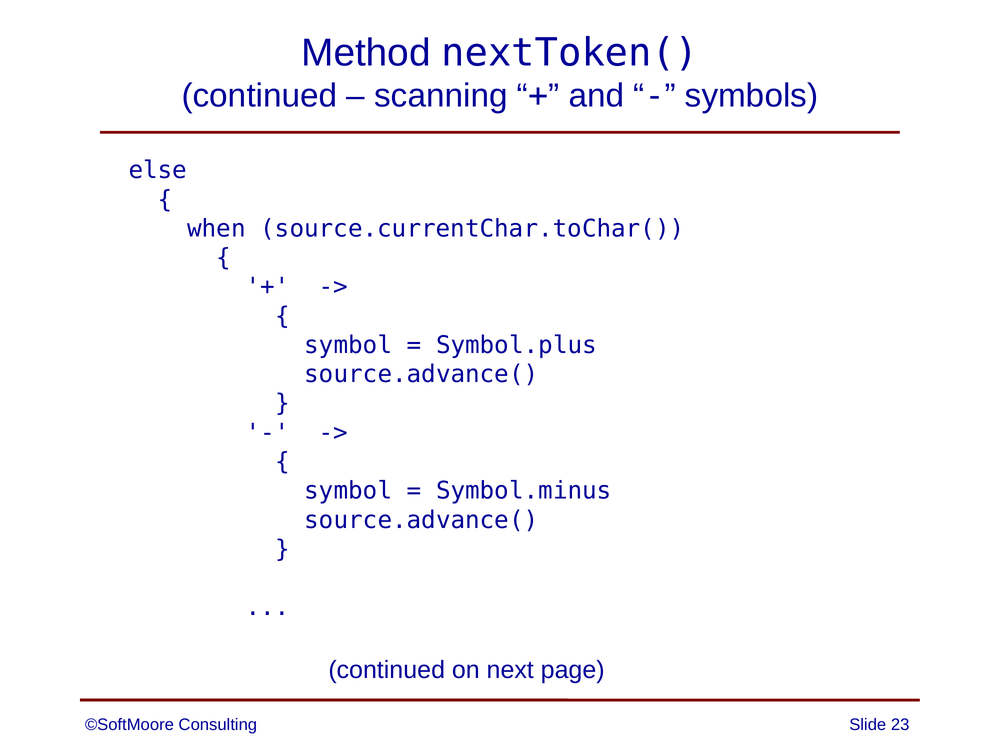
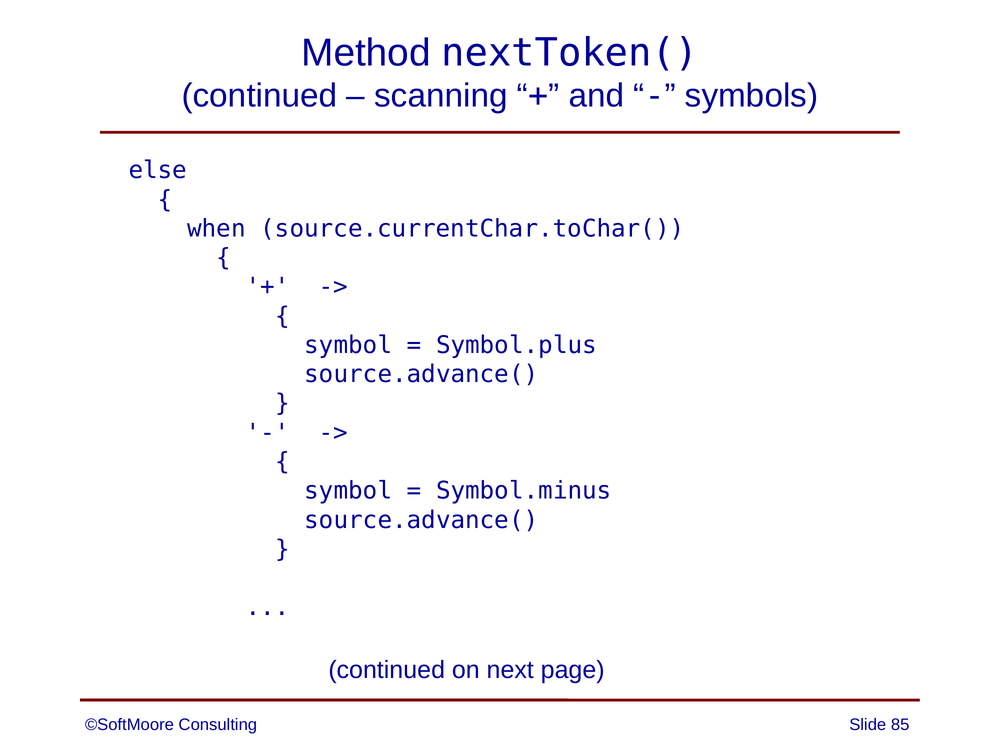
23: 23 -> 85 (900, 725)
